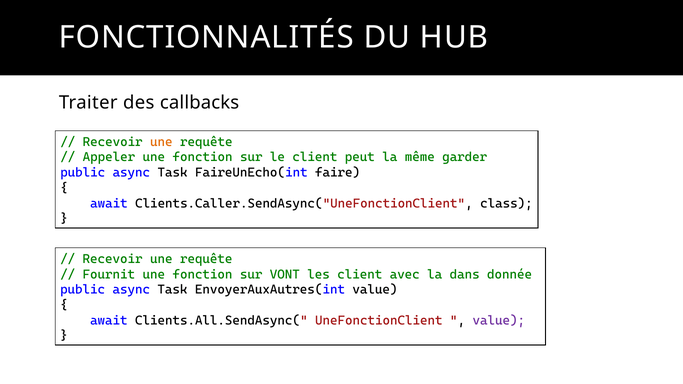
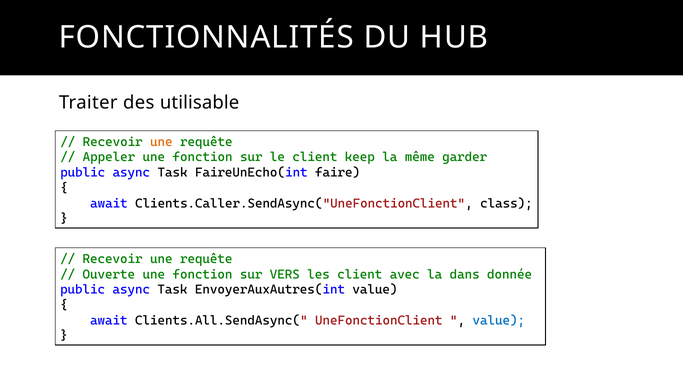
callbacks: callbacks -> utilisable (200, 103)
peut: peut -> keep (360, 157)
Fournit: Fournit -> Ouverte (109, 274)
VONT: VONT -> VERS (285, 274)
value colour: purple -> blue (499, 321)
